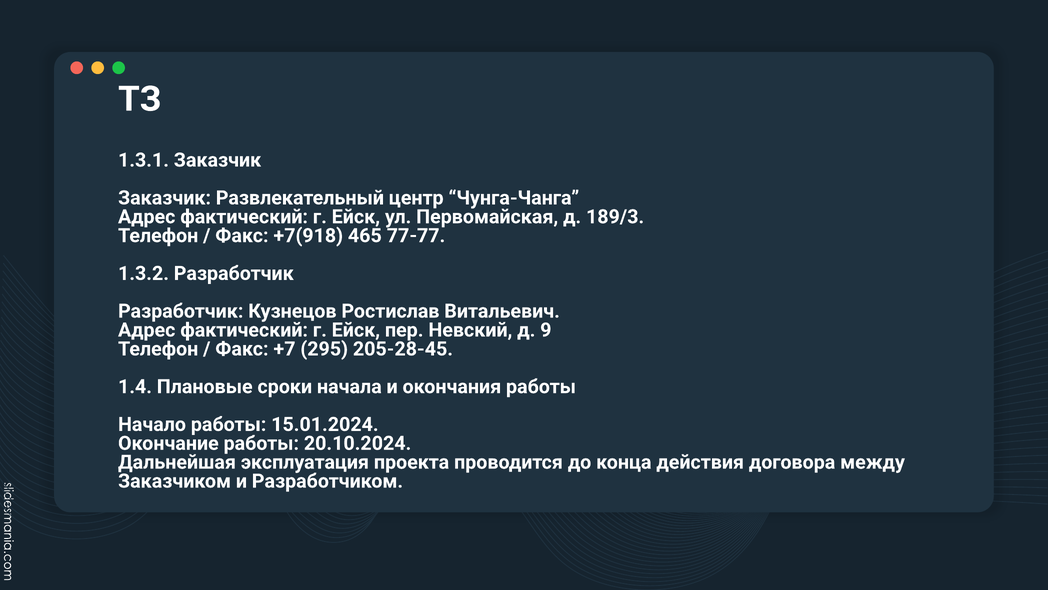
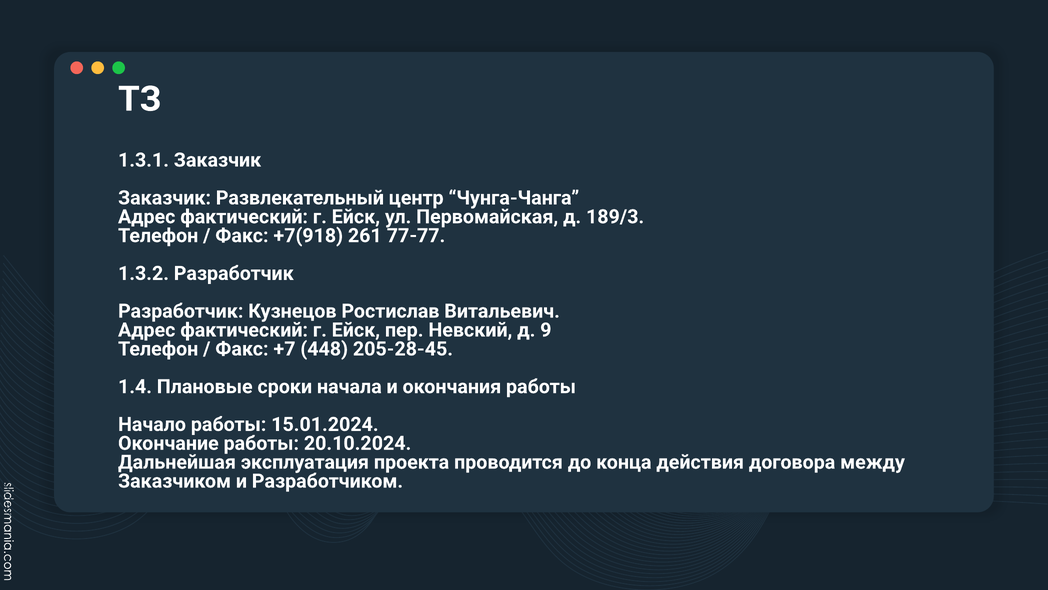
465: 465 -> 261 (365, 235)
295: 295 -> 448 (324, 349)
